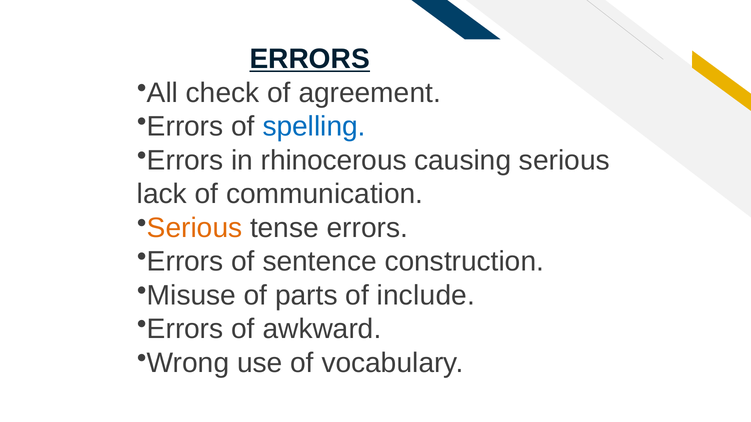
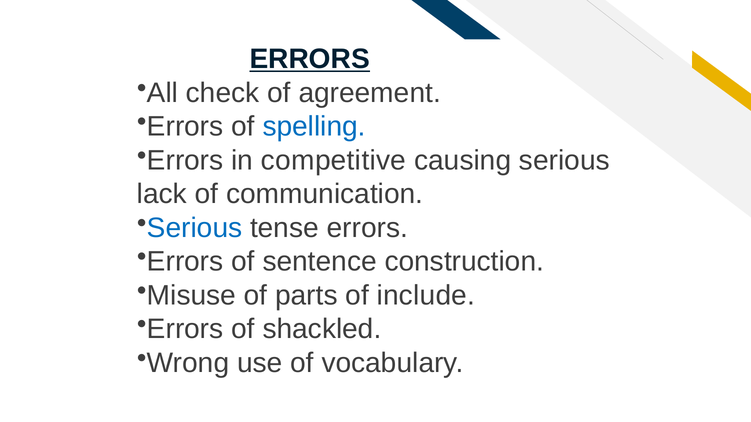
rhinocerous: rhinocerous -> competitive (334, 161)
Serious colour: orange -> blue (195, 228)
awkward: awkward -> shackled (322, 330)
